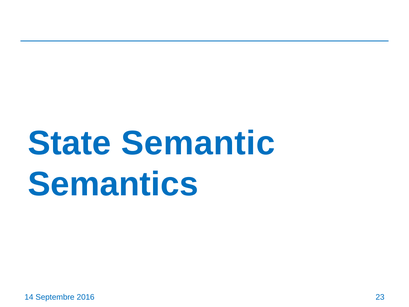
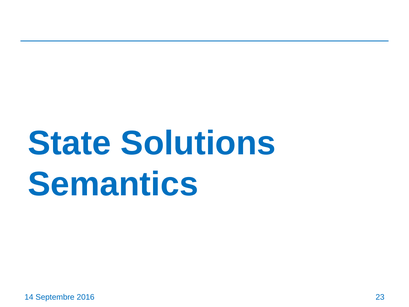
Semantic: Semantic -> Solutions (198, 143)
